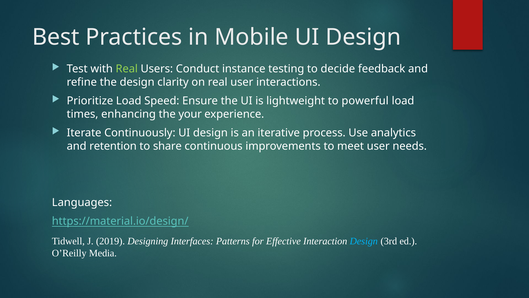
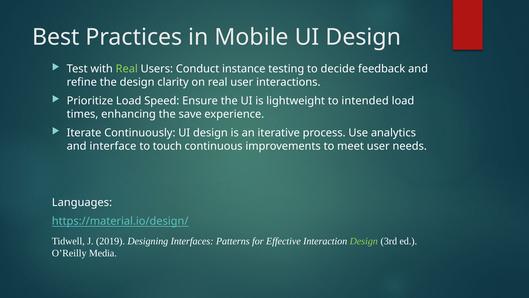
powerful: powerful -> intended (365, 101)
your: your -> save (190, 114)
retention: retention -> interface (113, 146)
share: share -> touch (167, 146)
Design colour: light blue -> light green (364, 241)
